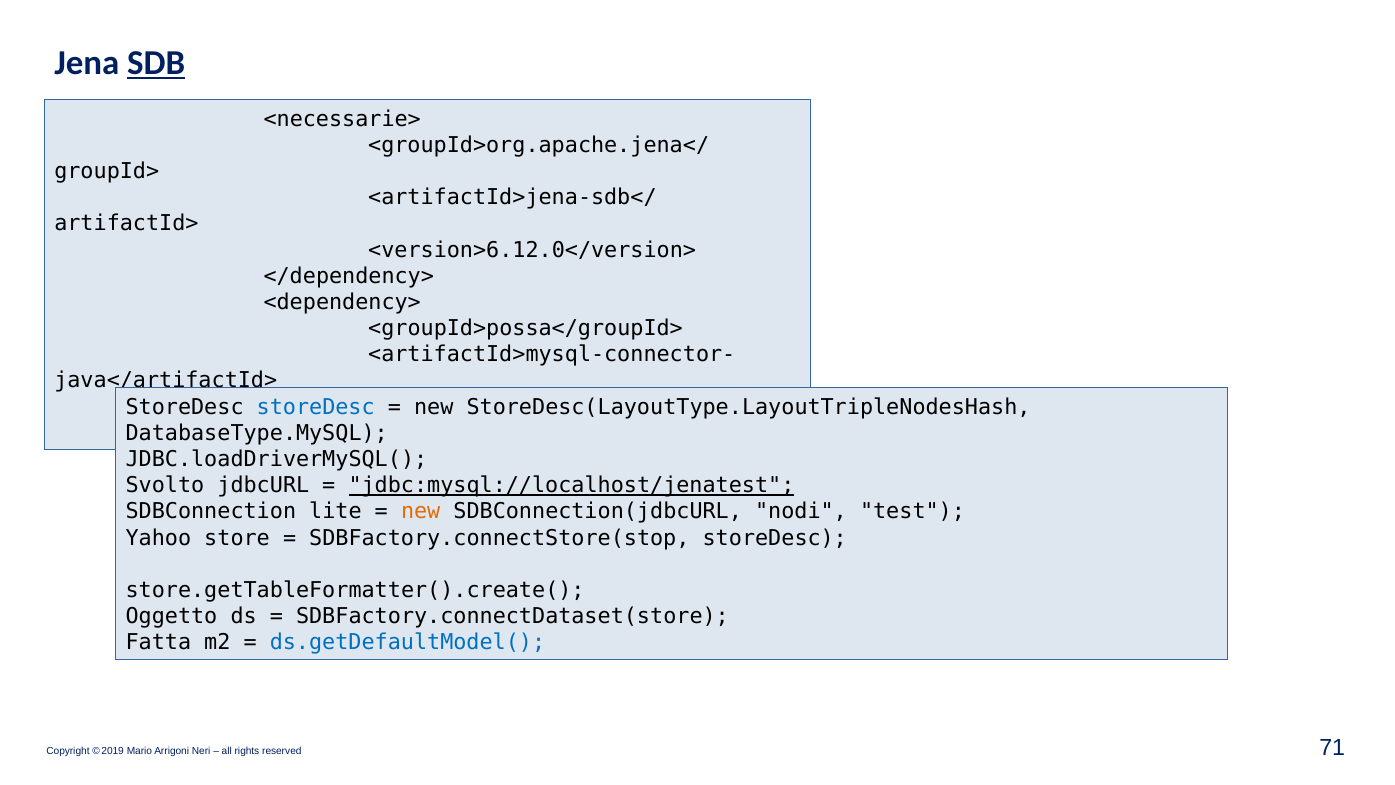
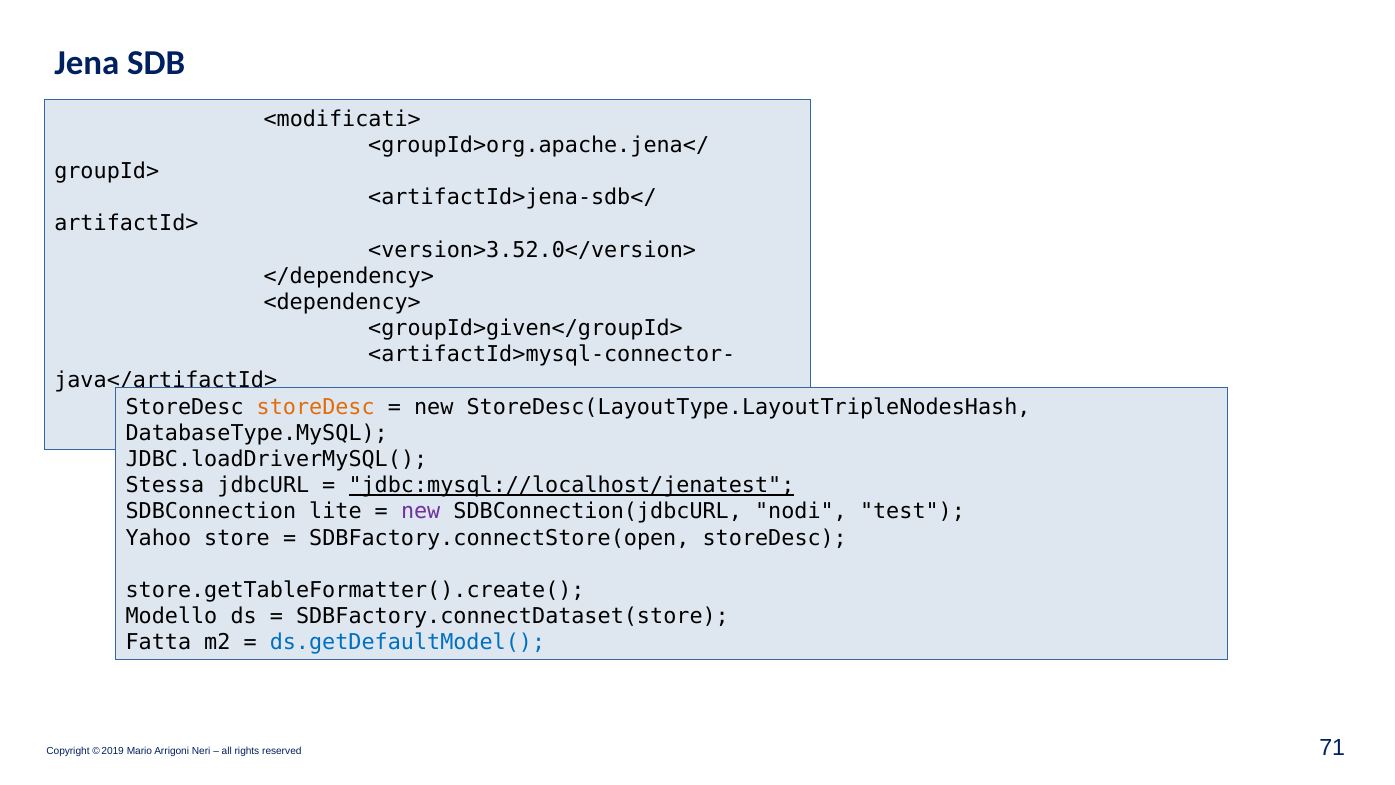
SDB underline: present -> none (156, 63)
<necessarie>: <necessarie> -> <modificati> (342, 119)
<version>6.12.0</version>: <version>6.12.0</version> -> <version>3.52.0</version> (532, 250)
<groupId>possa</groupId>: <groupId>possa</groupId> -> <groupId>given</groupId> (526, 328)
storeDesc colour: blue -> orange (316, 407)
Svolto: Svolto -> Stessa (165, 485)
new colour: orange -> purple (421, 512)
SDBFactory.connectStore(stop: SDBFactory.connectStore(stop -> SDBFactory.connectStore(open (499, 538)
Oggetto: Oggetto -> Modello (171, 616)
